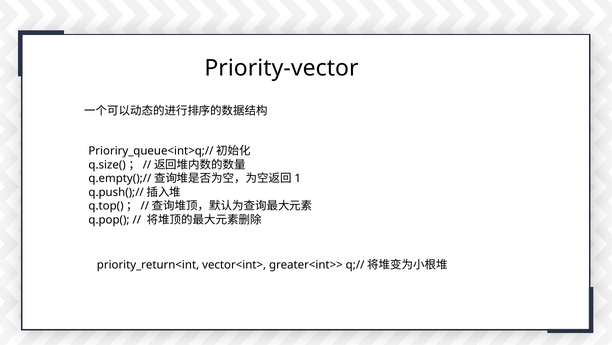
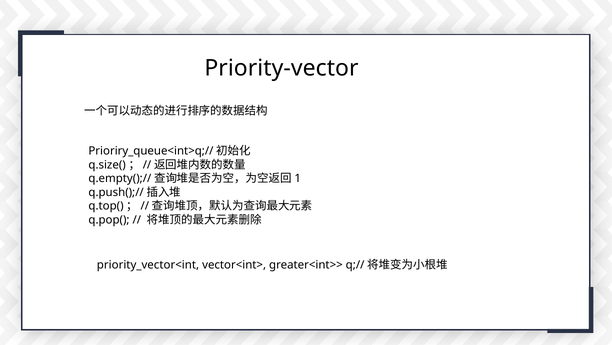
priority_return<int: priority_return<int -> priority_vector<int (148, 264)
